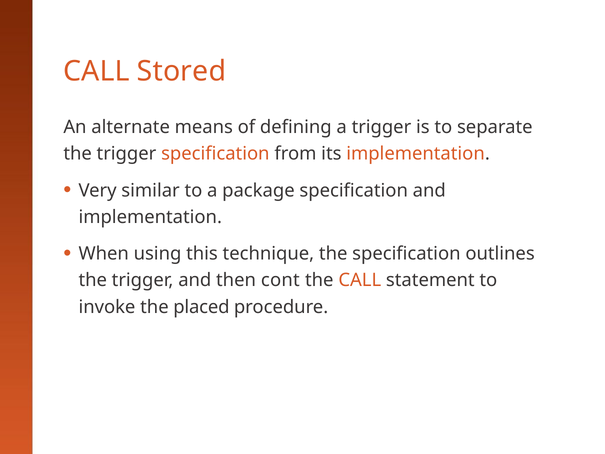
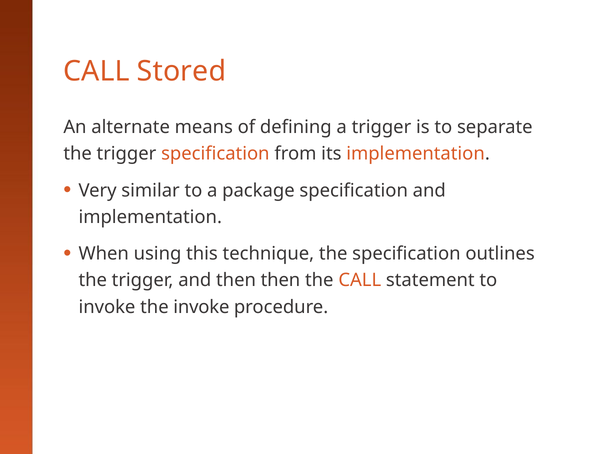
then cont: cont -> then (280, 280)
the placed: placed -> invoke (201, 307)
